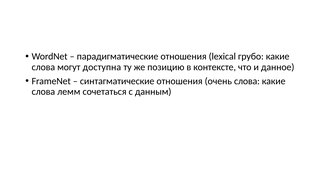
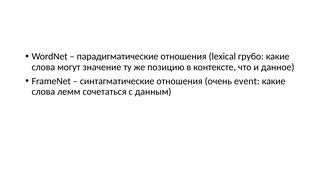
доступна: доступна -> значение (102, 67)
очень слова: слова -> event (247, 81)
